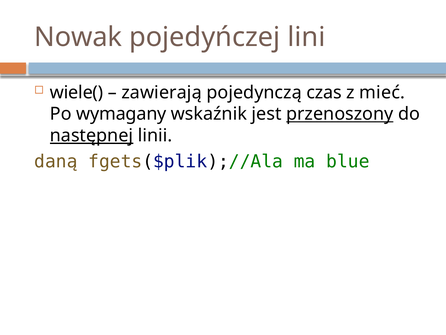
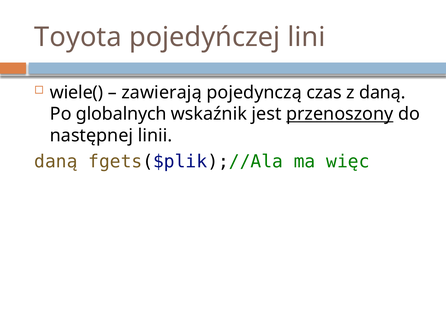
Nowak: Nowak -> Toyota (78, 37)
z mieć: mieć -> daną (382, 92)
wymagany: wymagany -> globalnych (121, 114)
następnej underline: present -> none (92, 135)
blue: blue -> więc (348, 161)
